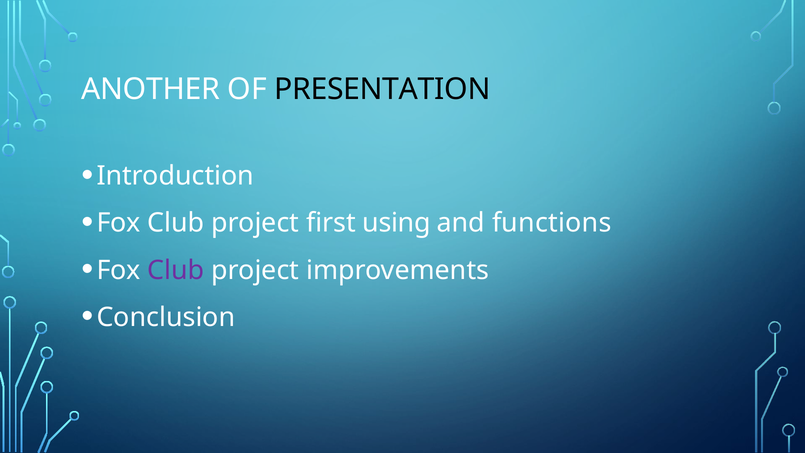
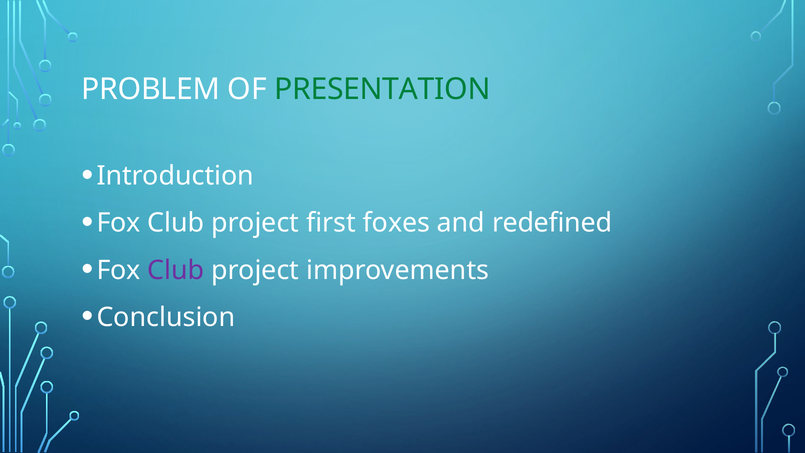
ANOTHER: ANOTHER -> PROBLEM (151, 89)
PRESENTATION colour: black -> green (382, 89)
using: using -> foxes (396, 223)
functions: functions -> redefined (552, 223)
